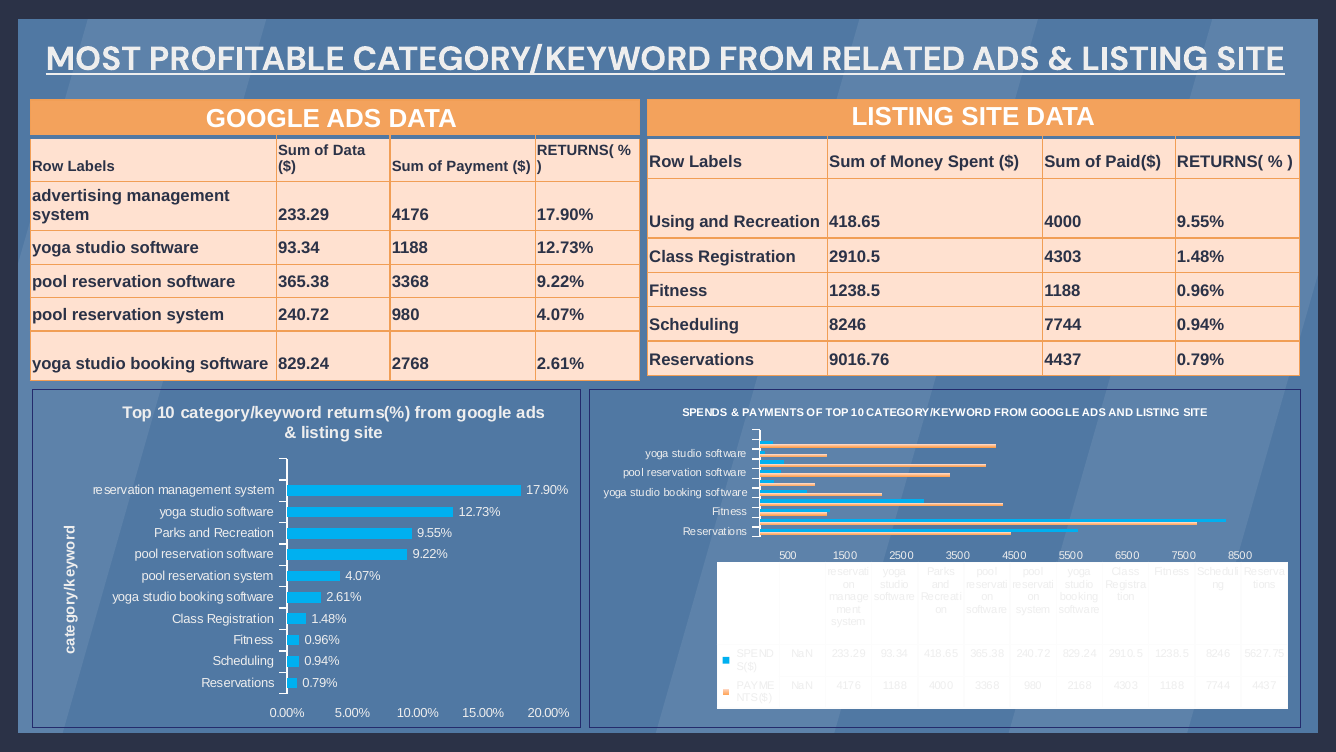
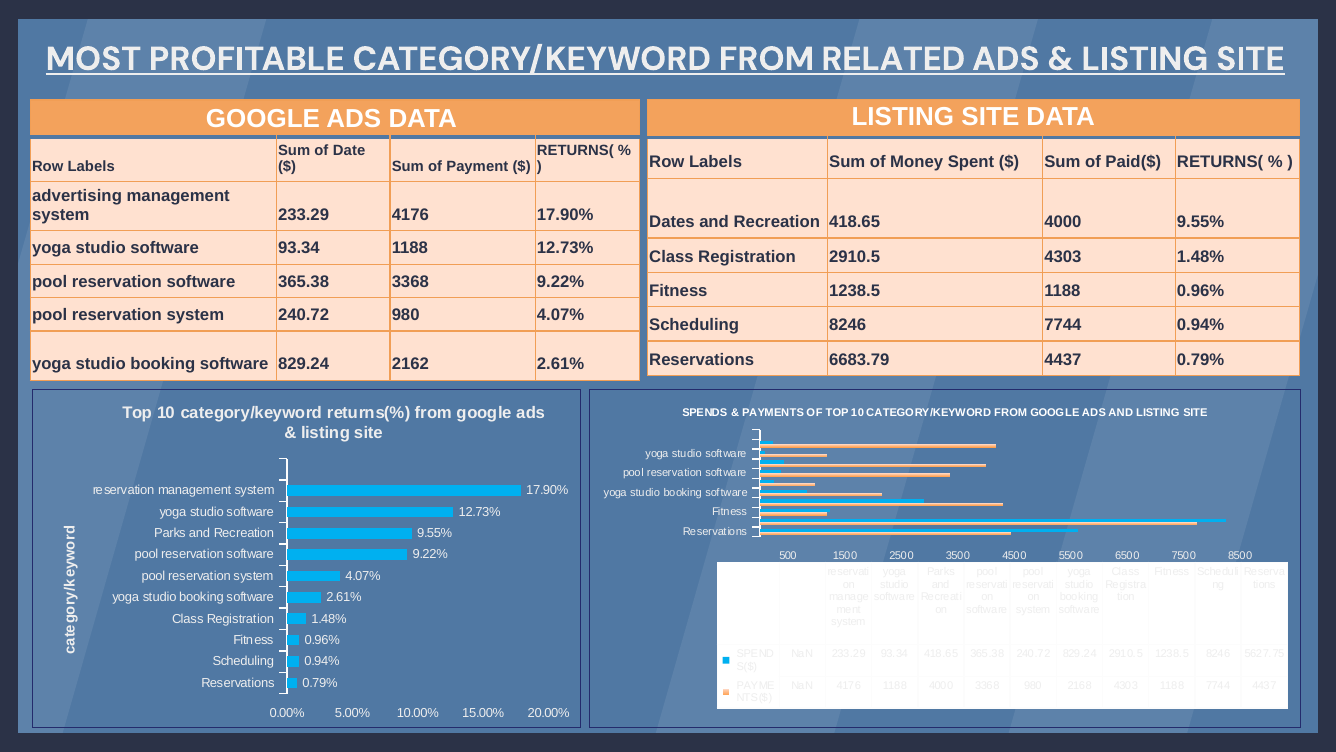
of Data: Data -> Date (349, 150)
Using: Using -> Dates (672, 222)
9016.76: 9016.76 -> 6683.79 (859, 359)
2768: 2768 -> 2162 (410, 364)
